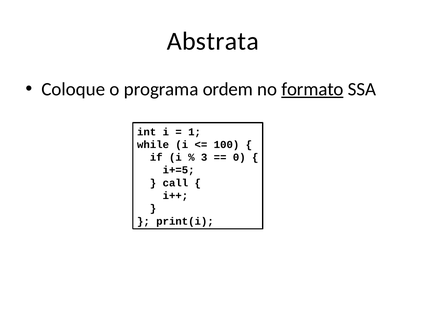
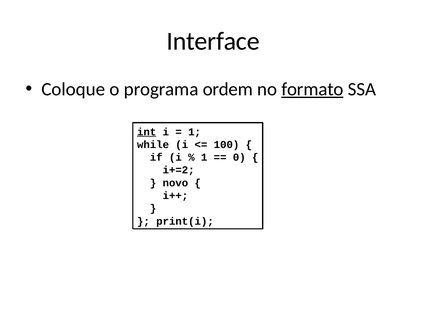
Abstrata: Abstrata -> Interface (213, 41)
int underline: none -> present (147, 132)
3: 3 -> 1 (204, 158)
i+=5: i+=5 -> i+=2 (179, 170)
call: call -> novo (175, 183)
